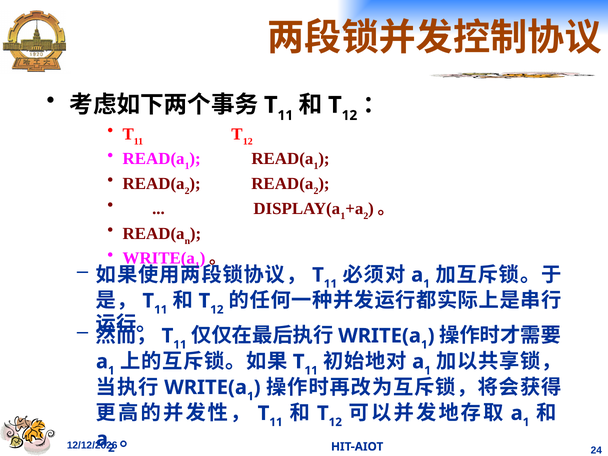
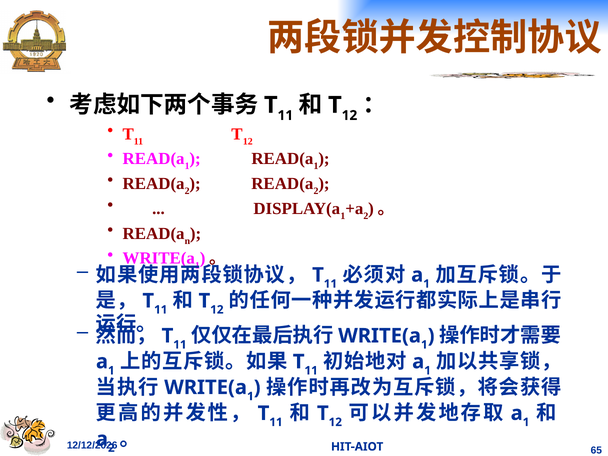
24: 24 -> 65 (596, 451)
